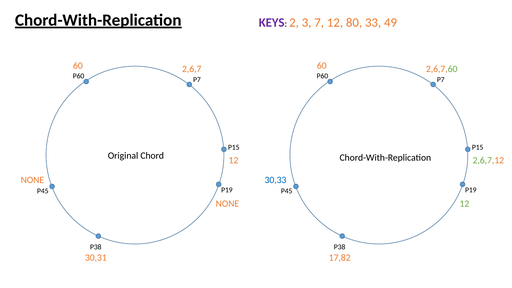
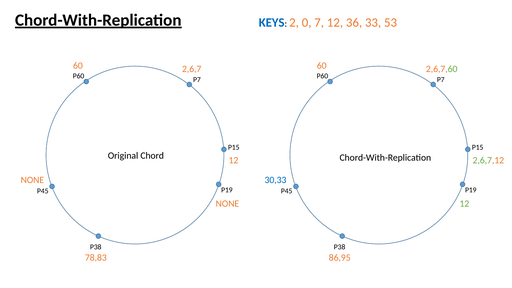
KEYS colour: purple -> blue (272, 22)
3: 3 -> 0 (307, 22)
80: 80 -> 36 (354, 22)
49: 49 -> 53 (391, 22)
30,31: 30,31 -> 78,83 (96, 258)
17,82: 17,82 -> 86,95 (340, 258)
